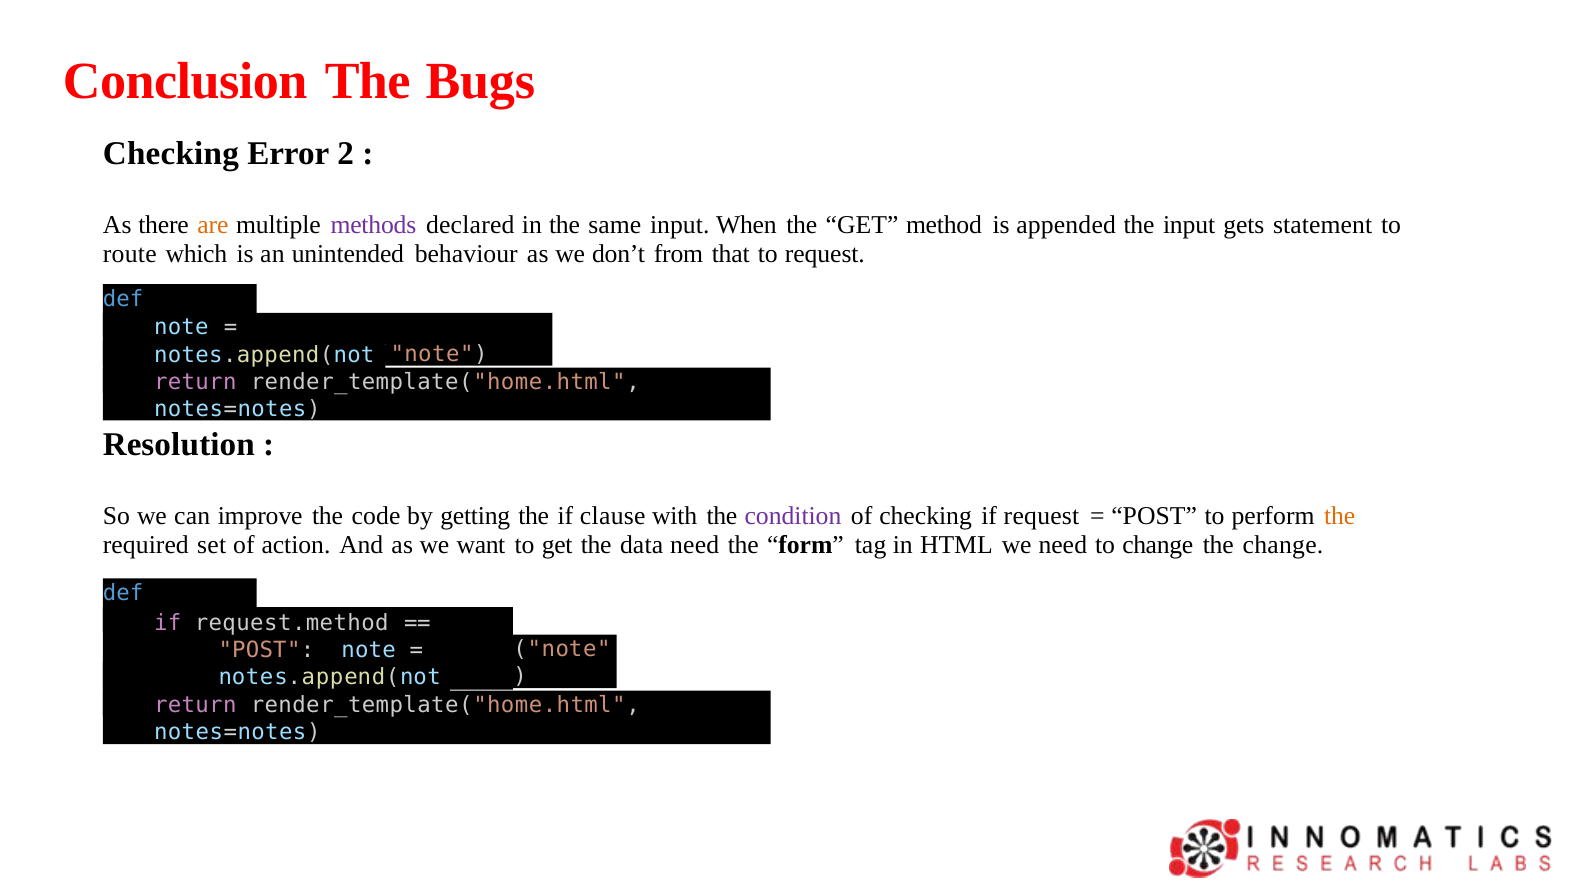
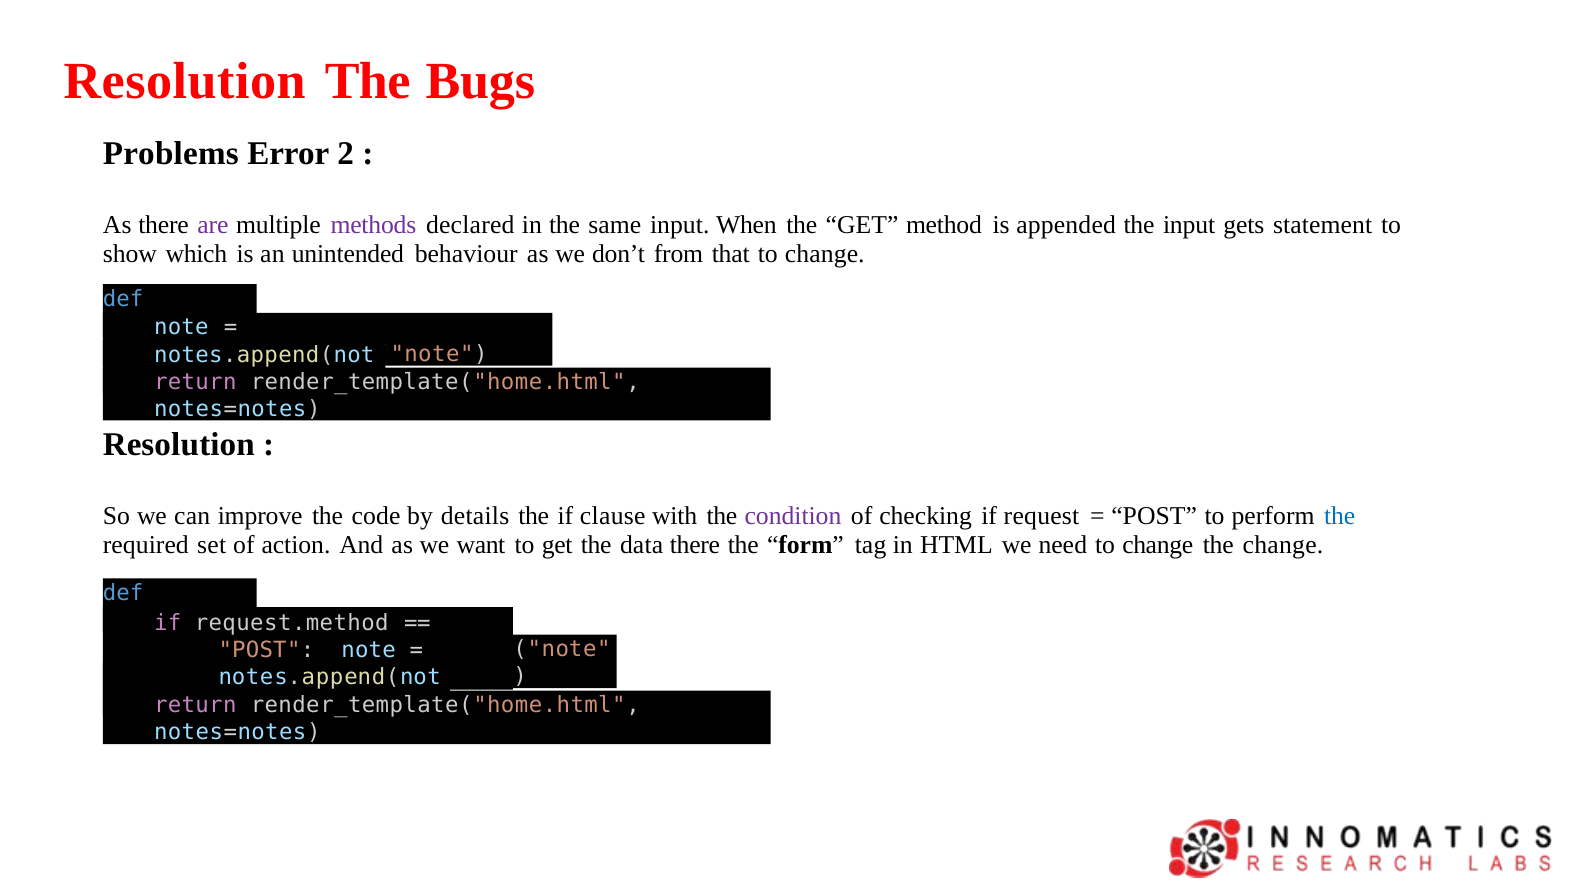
Conclusion: Conclusion -> Resolution (185, 82)
Checking: Checking -> Problems (171, 154)
are colour: orange -> purple (213, 225)
route: route -> show (130, 254)
that to request: request -> change (825, 254)
getting: getting -> details (475, 517)
the colour: orange -> blue (1340, 517)
data need: need -> there (695, 545)
